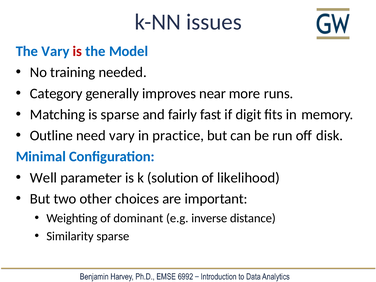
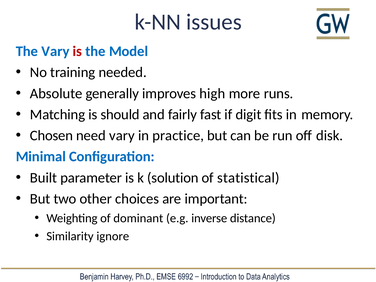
Category: Category -> Absolute (56, 93)
near: near -> high (212, 93)
is sparse: sparse -> should (120, 115)
Outline: Outline -> Chosen (51, 136)
Well: Well -> Built (43, 178)
likelihood: likelihood -> statistical (248, 178)
Similarity sparse: sparse -> ignore (113, 236)
